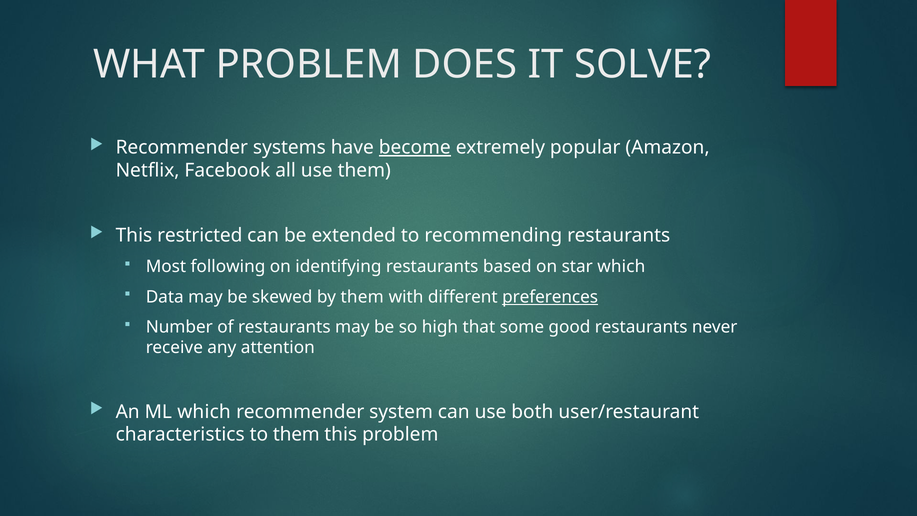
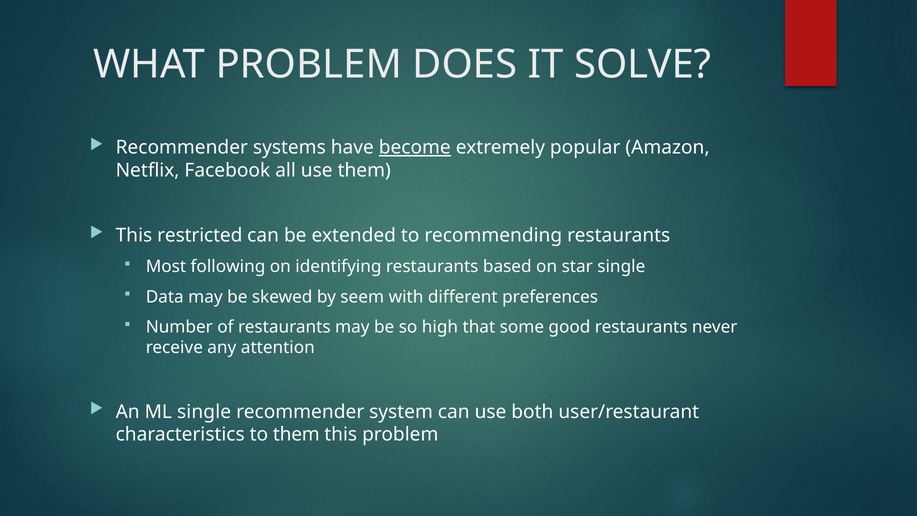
star which: which -> single (621, 267)
by them: them -> seem (362, 297)
preferences underline: present -> none (550, 297)
ML which: which -> single (204, 412)
